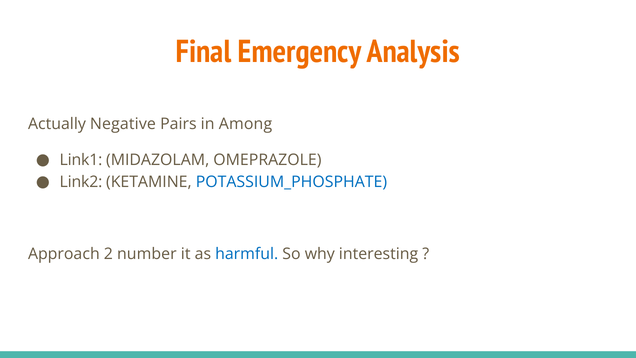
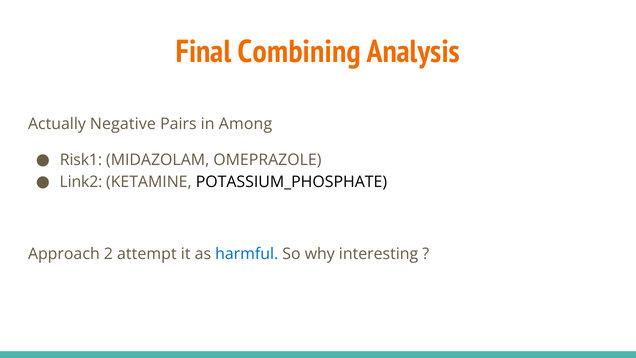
Emergency: Emergency -> Combining (299, 52)
Link1: Link1 -> Risk1 (81, 160)
POTASSIUM_PHOSPHATE colour: blue -> black (291, 182)
number: number -> attempt (147, 254)
